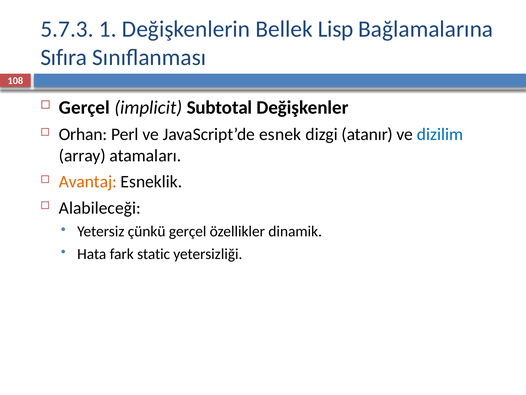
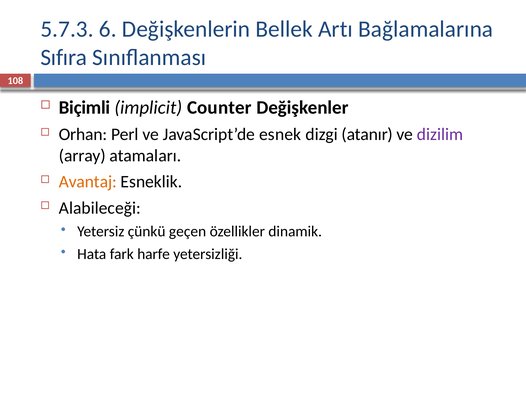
1: 1 -> 6 (108, 29)
Lisp: Lisp -> Artı (336, 29)
Gerçel: Gerçel -> Biçimli (85, 107)
Subtotal: Subtotal -> Counter (219, 107)
dizilim colour: blue -> purple (440, 134)
çünkü gerçel: gerçel -> geçen (188, 231)
static: static -> harfe (154, 254)
